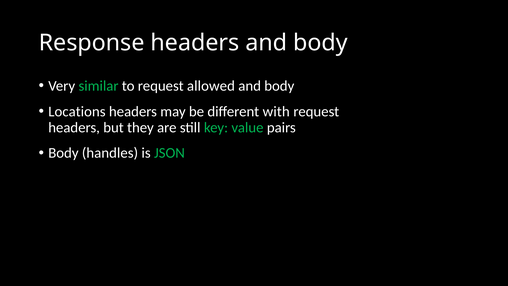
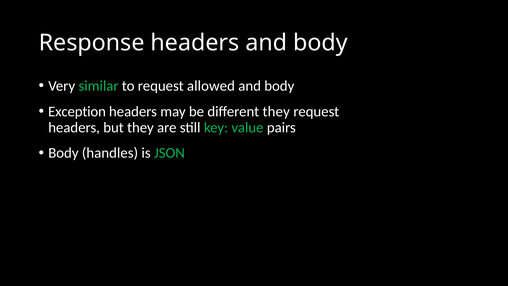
Locations: Locations -> Exception (77, 111)
different with: with -> they (276, 111)
